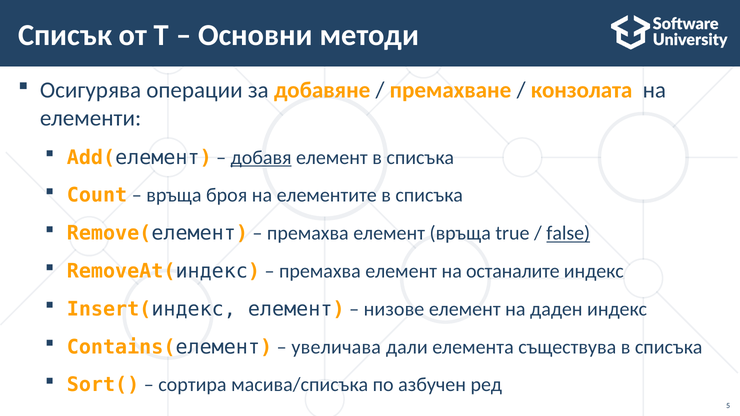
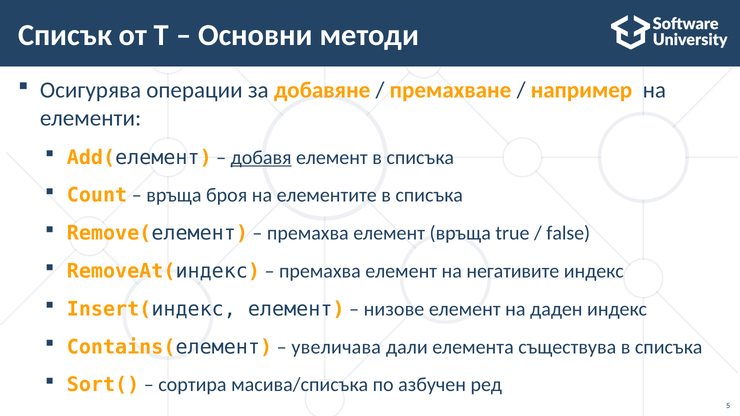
конзолата: конзолата -> например (582, 90)
false underline: present -> none (568, 233)
останалите: останалите -> негативите (513, 271)
